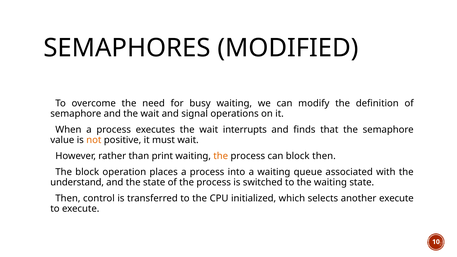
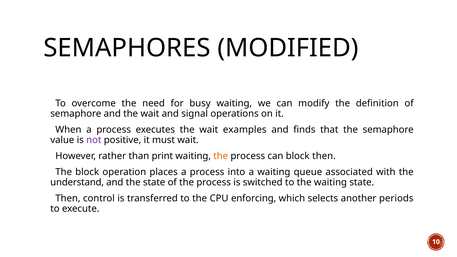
interrupts: interrupts -> examples (245, 130)
not colour: orange -> purple (94, 140)
initialized: initialized -> enforcing (254, 198)
another execute: execute -> periods (396, 198)
